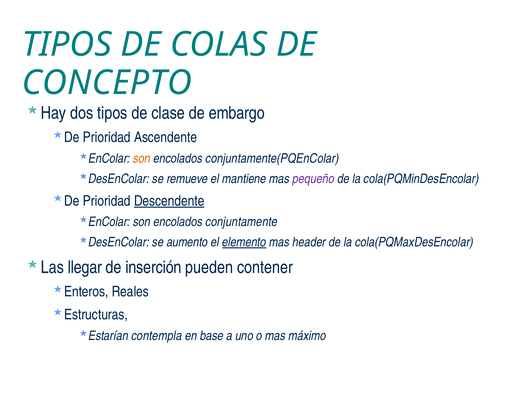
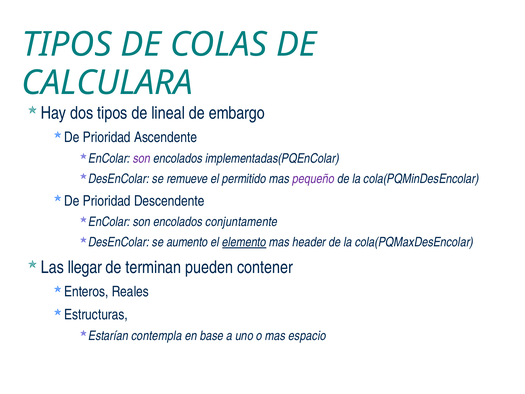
CONCEPTO: CONCEPTO -> CALCULARA (107, 83)
clase: clase -> lineal (168, 113)
son colour: orange -> purple (142, 158)
conjuntamente(PQEnColar: conjuntamente(PQEnColar -> implementadas(PQEnColar (272, 158)
mantiene: mantiene -> permitido (244, 179)
Descendente underline: present -> none (169, 201)
inserción: inserción -> terminan (153, 267)
máximo: máximo -> espacio (307, 336)
